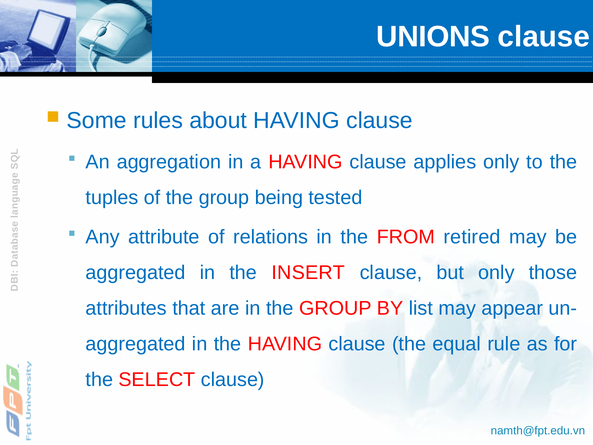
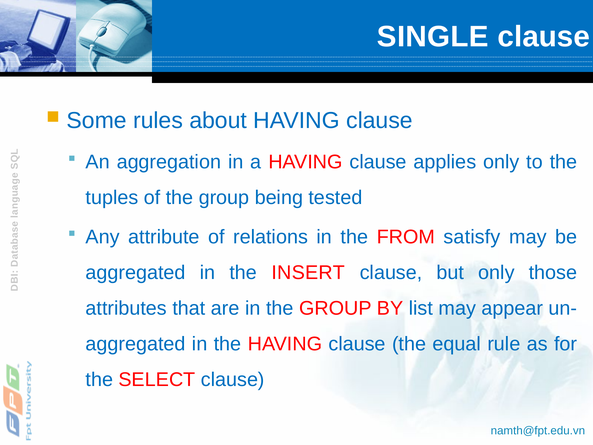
UNIONS: UNIONS -> SINGLE (433, 37)
retired: retired -> satisfy (472, 237)
